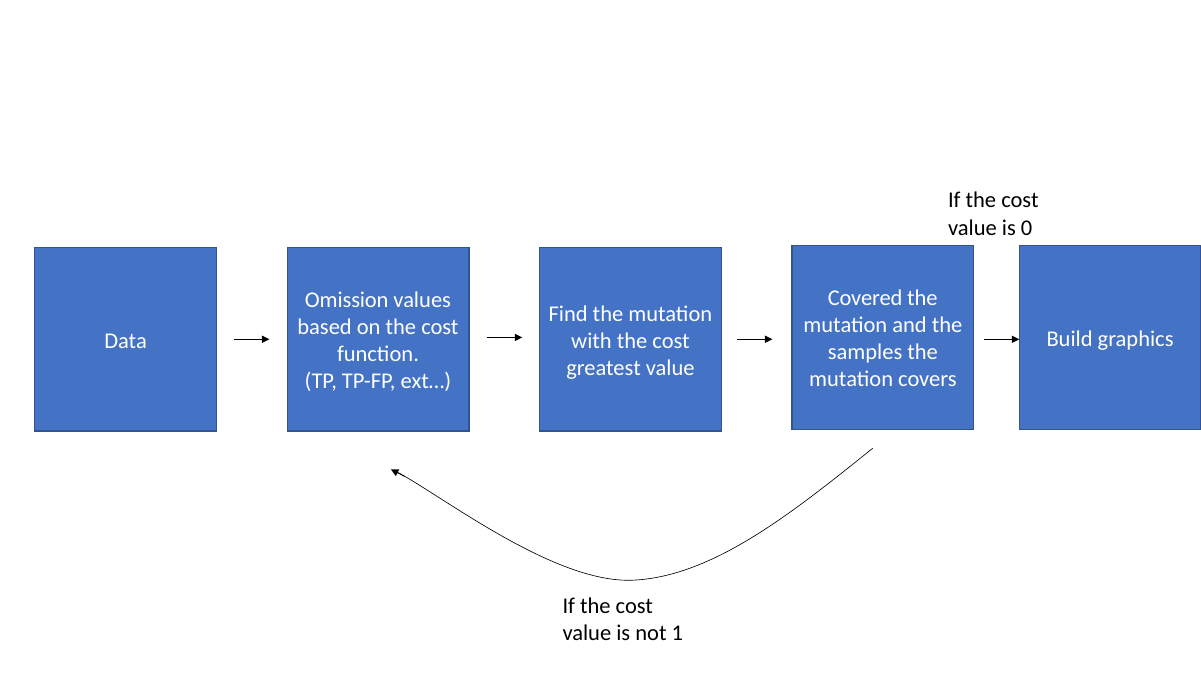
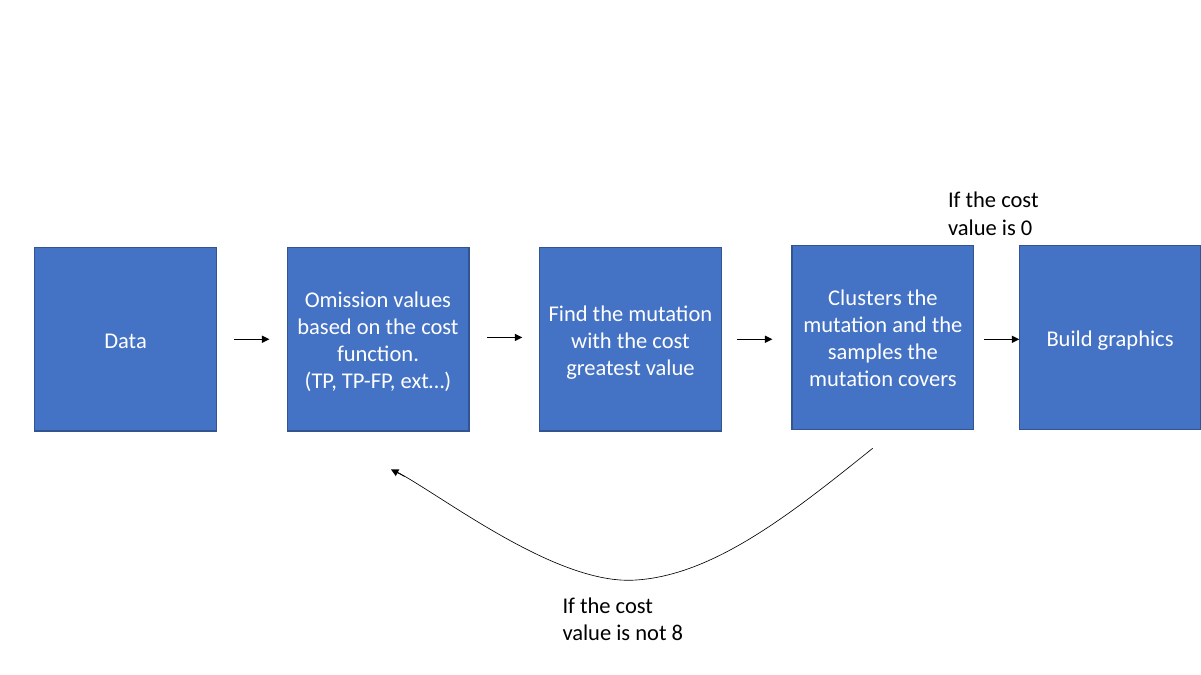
Covered: Covered -> Clusters (865, 299)
1: 1 -> 8 (677, 634)
